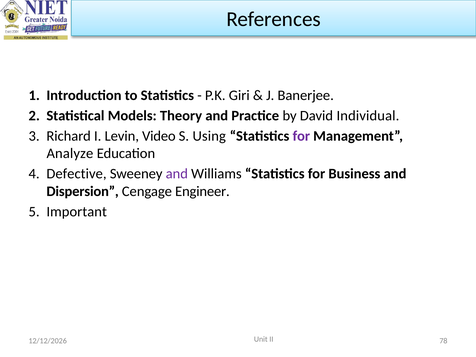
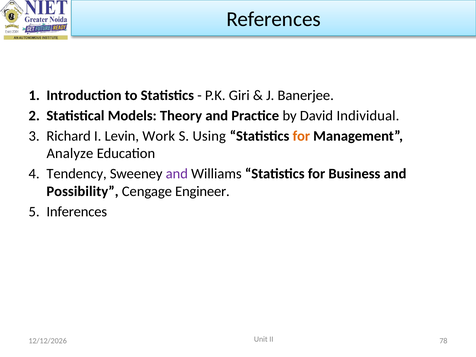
Video: Video -> Work (159, 136)
for colour: purple -> orange (301, 136)
Defective: Defective -> Tendency (77, 174)
Dispersion: Dispersion -> Possibility (82, 191)
Important: Important -> Inferences (77, 212)
